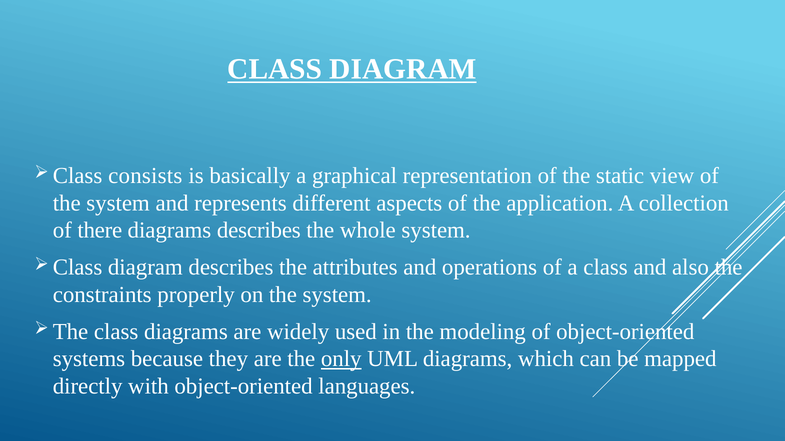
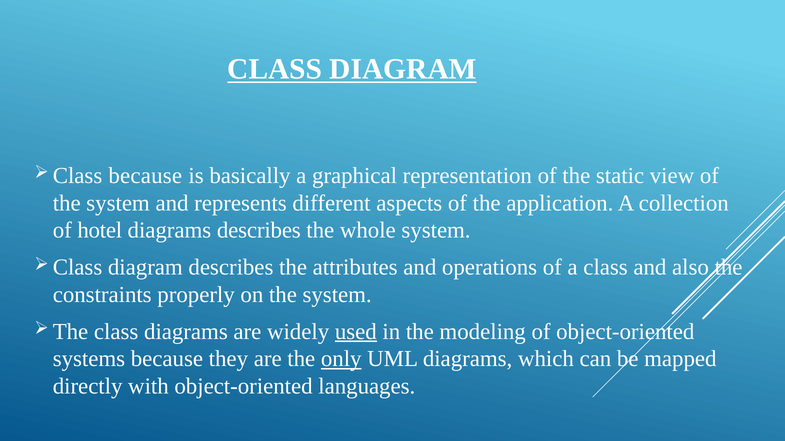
consists: consists -> because (145, 176)
there: there -> hotel (100, 231)
used underline: none -> present (356, 332)
